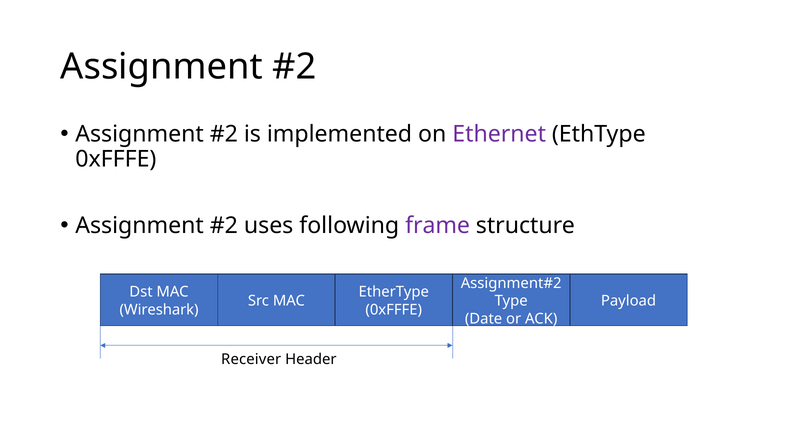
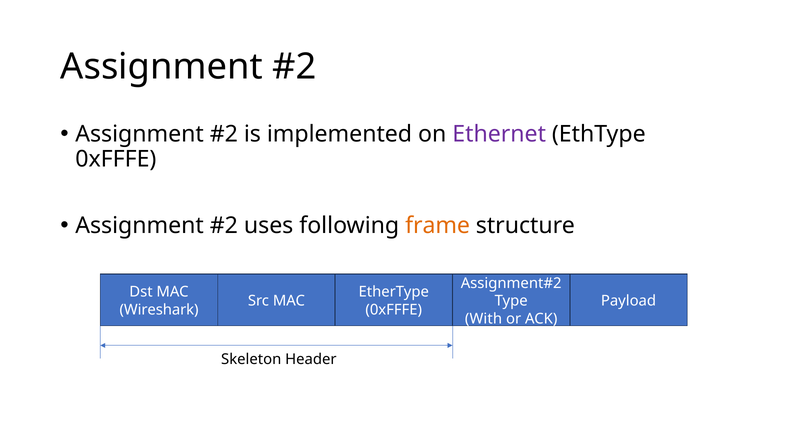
frame colour: purple -> orange (438, 226)
Date: Date -> With (484, 319)
Receiver: Receiver -> Skeleton (251, 359)
